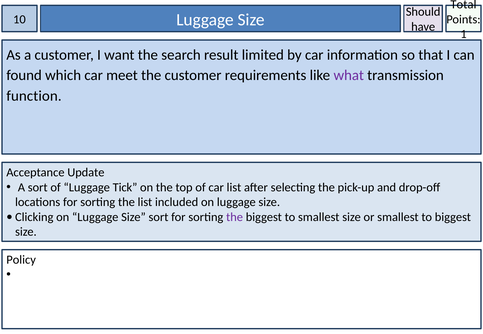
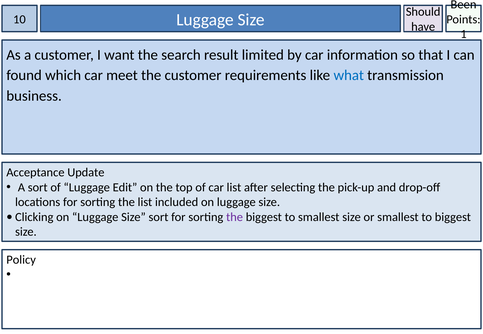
Total: Total -> Been (463, 4)
what colour: purple -> blue (349, 75)
function: function -> business (34, 96)
Tick: Tick -> Edit (125, 188)
